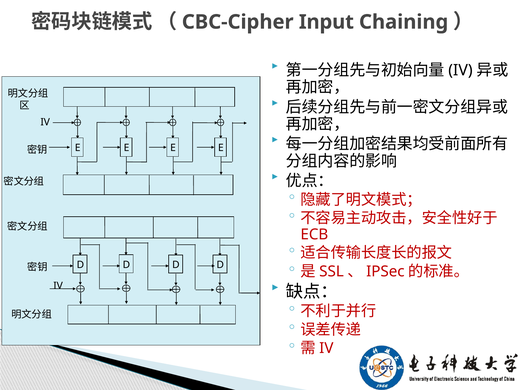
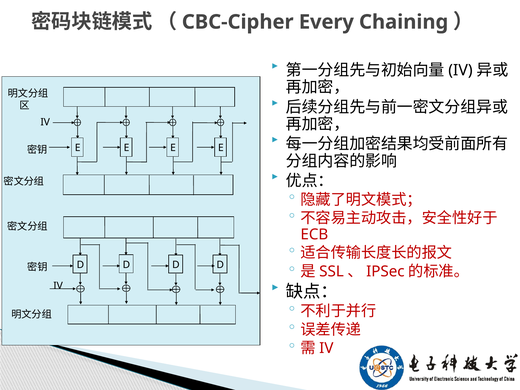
Input: Input -> Every (326, 22)
